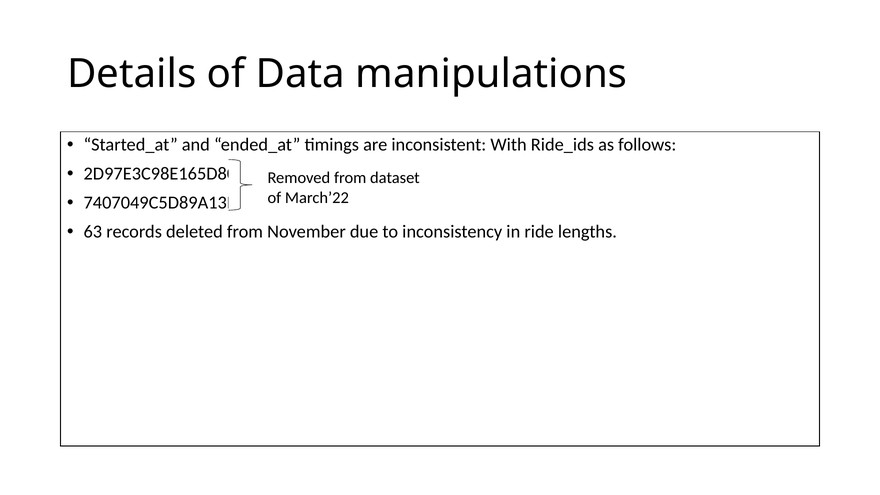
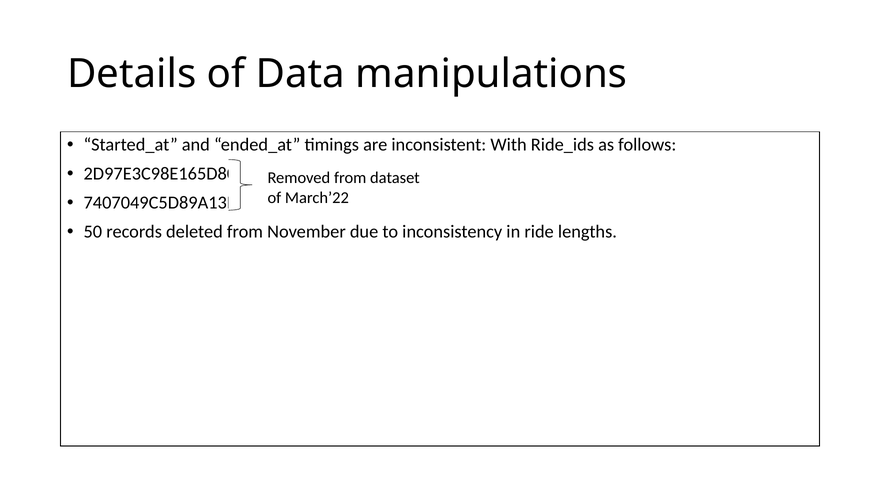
63: 63 -> 50 (93, 232)
